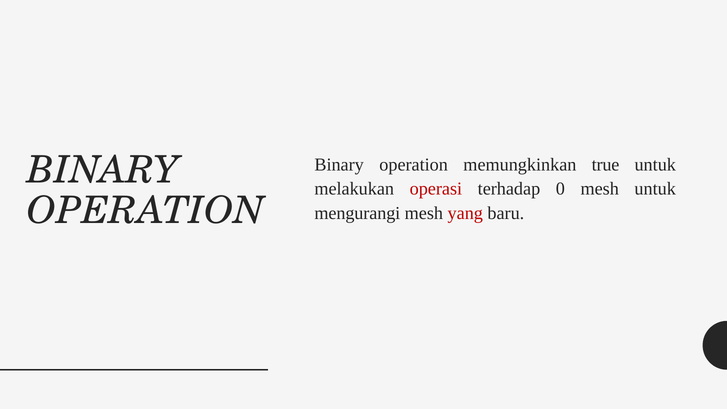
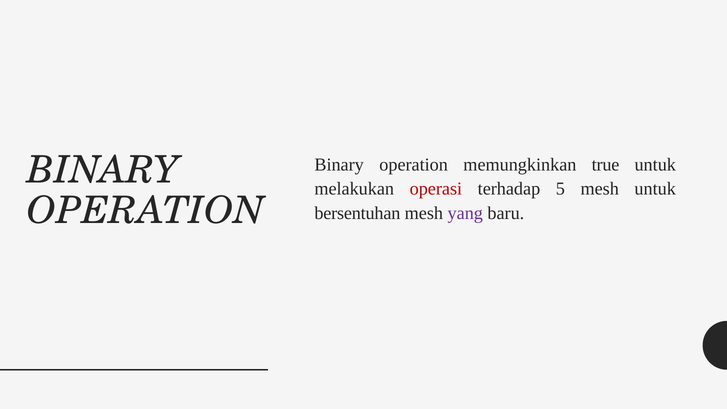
0: 0 -> 5 (560, 189)
mengurangi: mengurangi -> bersentuhan (357, 213)
yang colour: red -> purple (465, 213)
